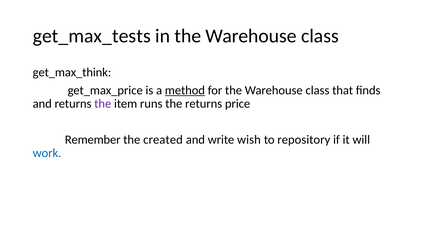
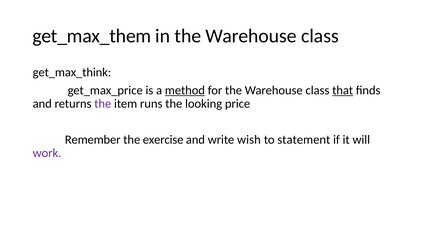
get_max_tests: get_max_tests -> get_max_them (92, 36)
that underline: none -> present (343, 90)
the returns: returns -> looking (204, 104)
created: created -> exercise (163, 140)
repository: repository -> statement (304, 140)
work colour: blue -> purple (47, 153)
